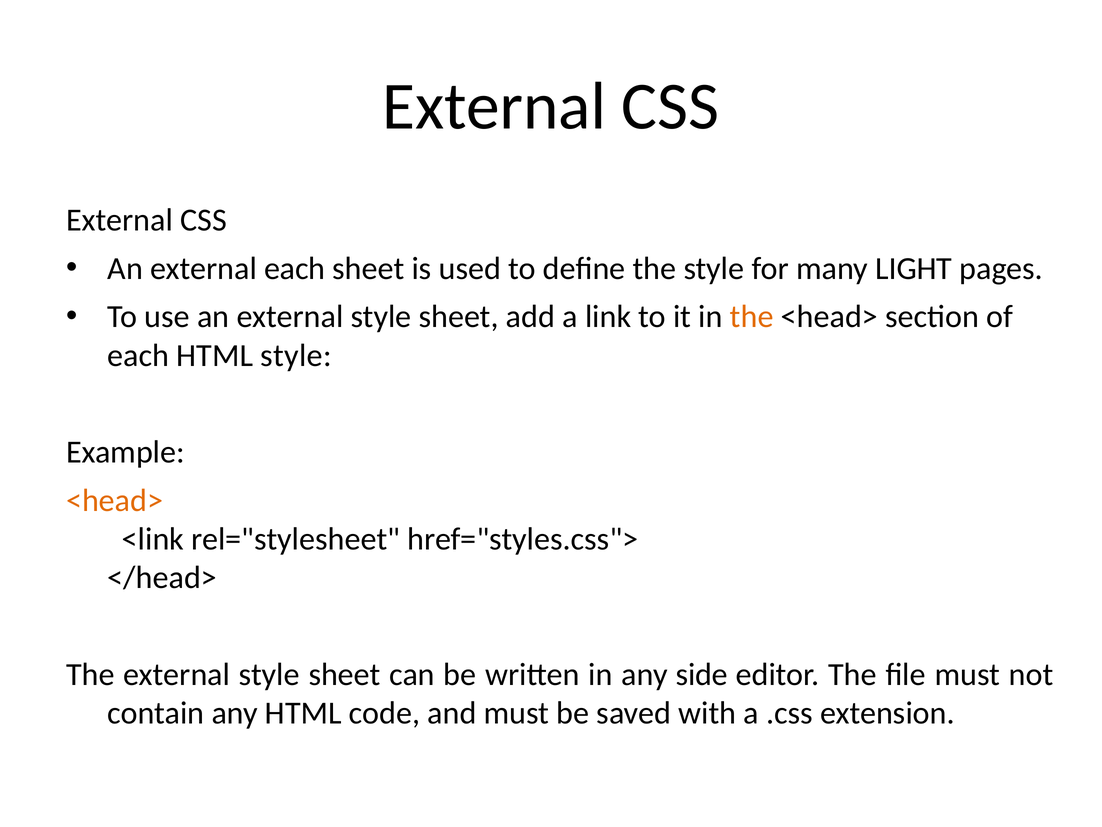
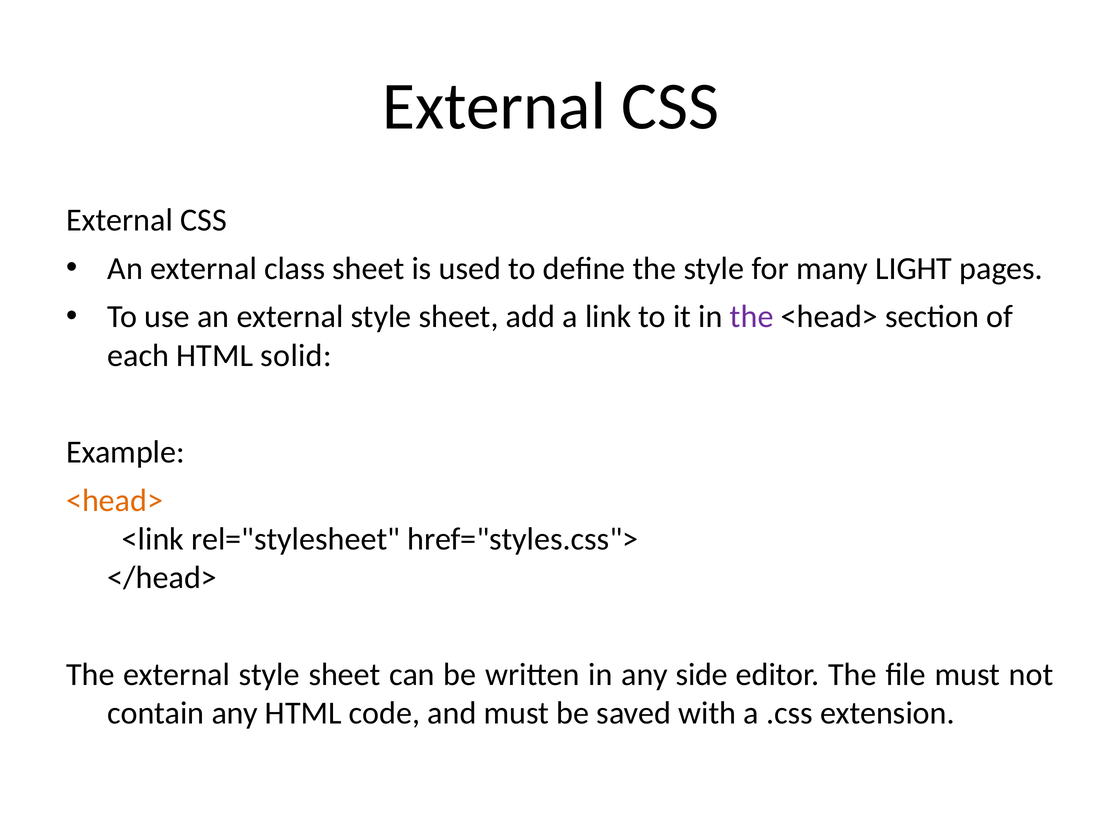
external each: each -> class (295, 268)
the colour: orange -> purple (752, 317)
HTML style: style -> solid (296, 355)
